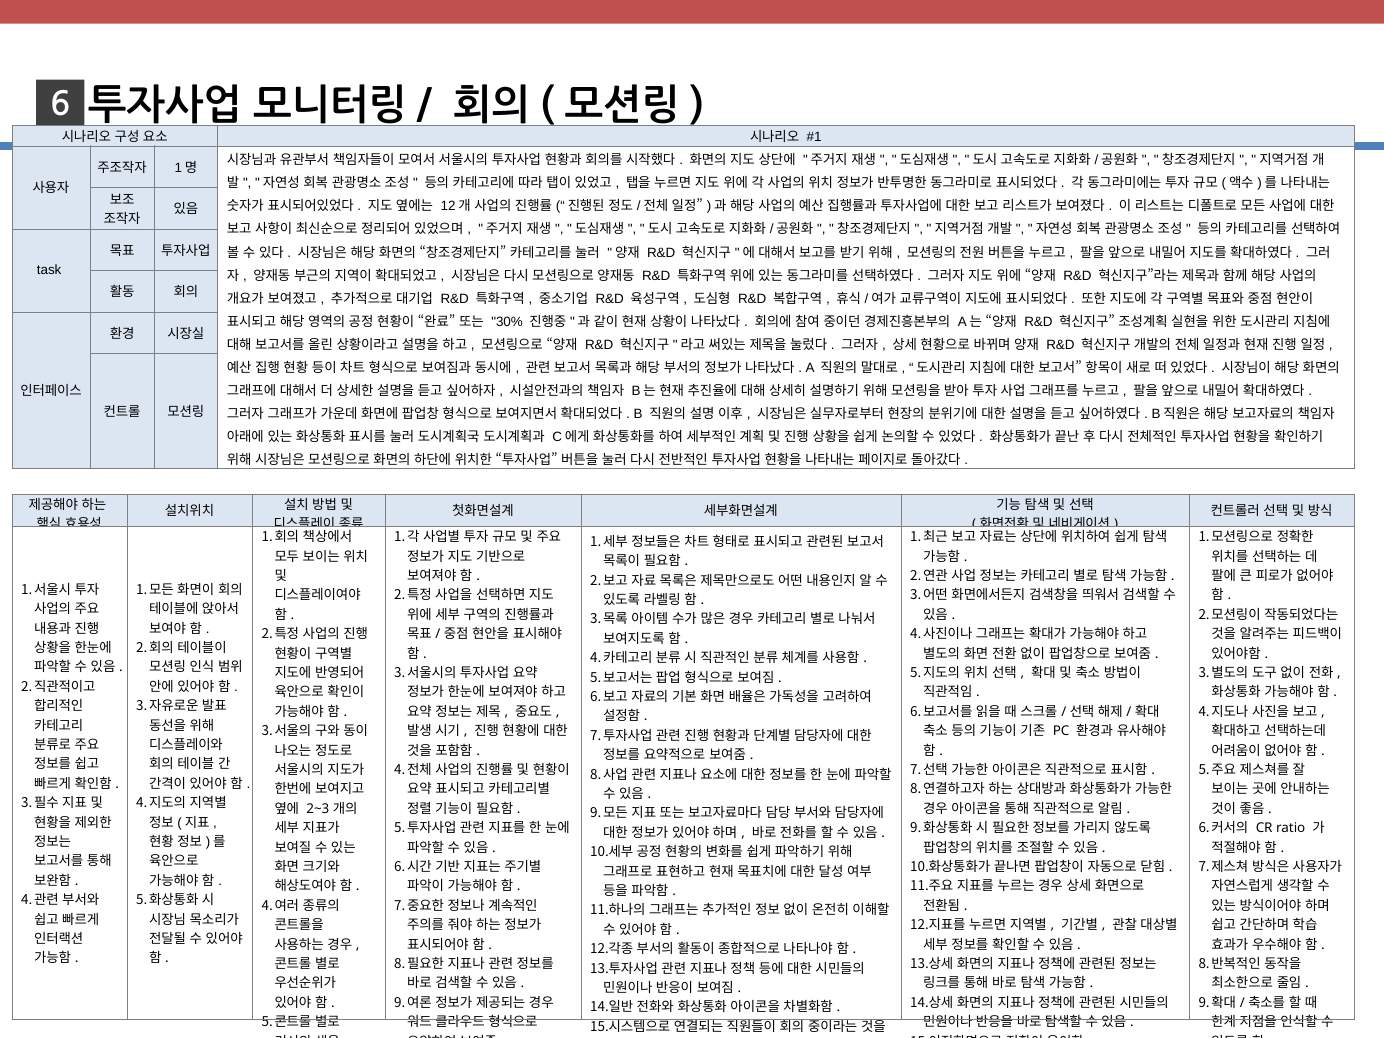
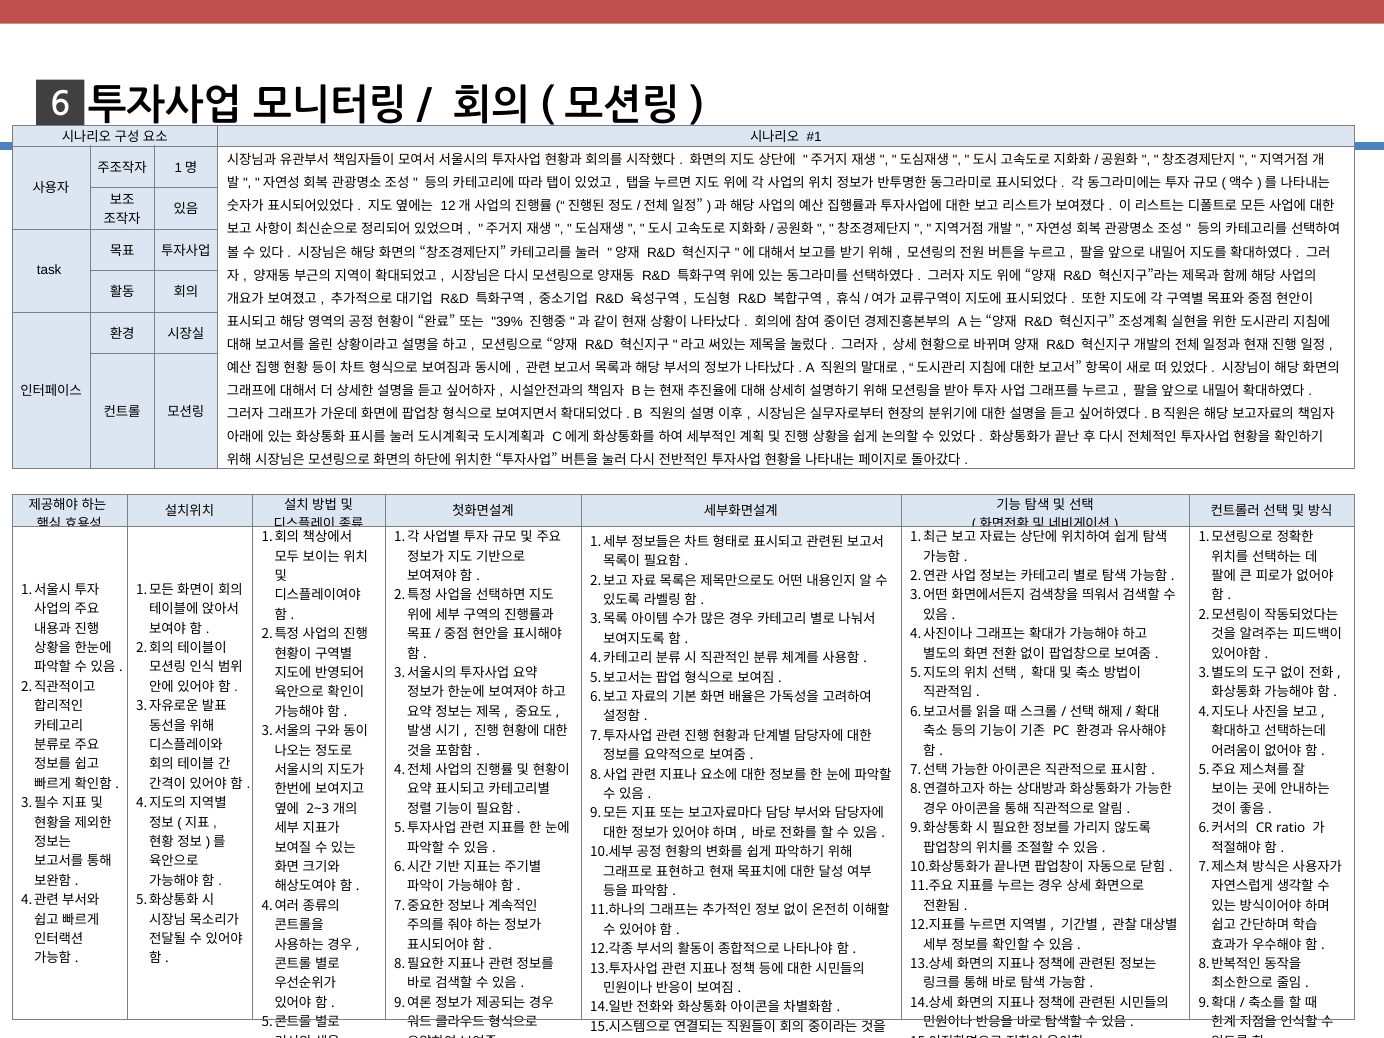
30%: 30% -> 39% (507, 322)
